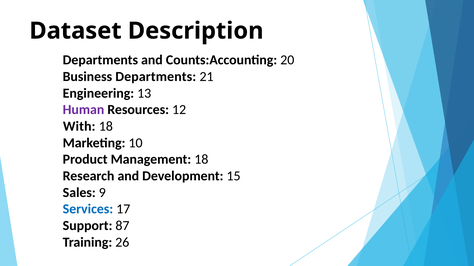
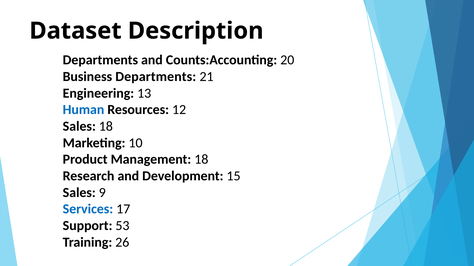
Human colour: purple -> blue (84, 110)
With: With -> Sales (79, 127)
87: 87 -> 53 (122, 226)
